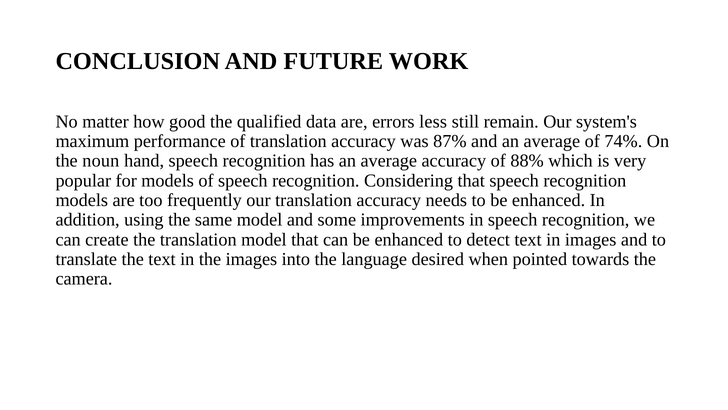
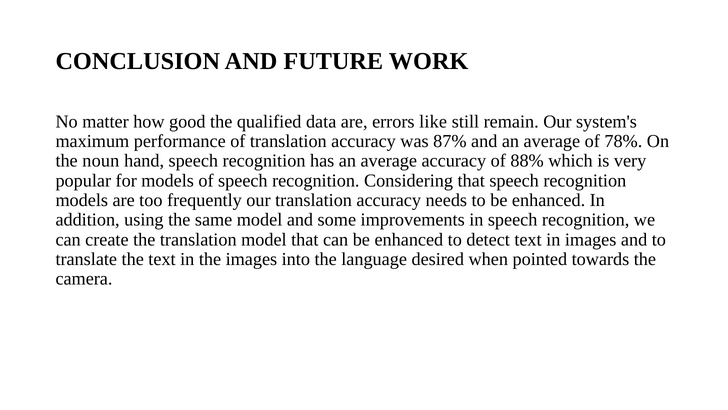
less: less -> like (433, 121)
74%: 74% -> 78% (623, 141)
